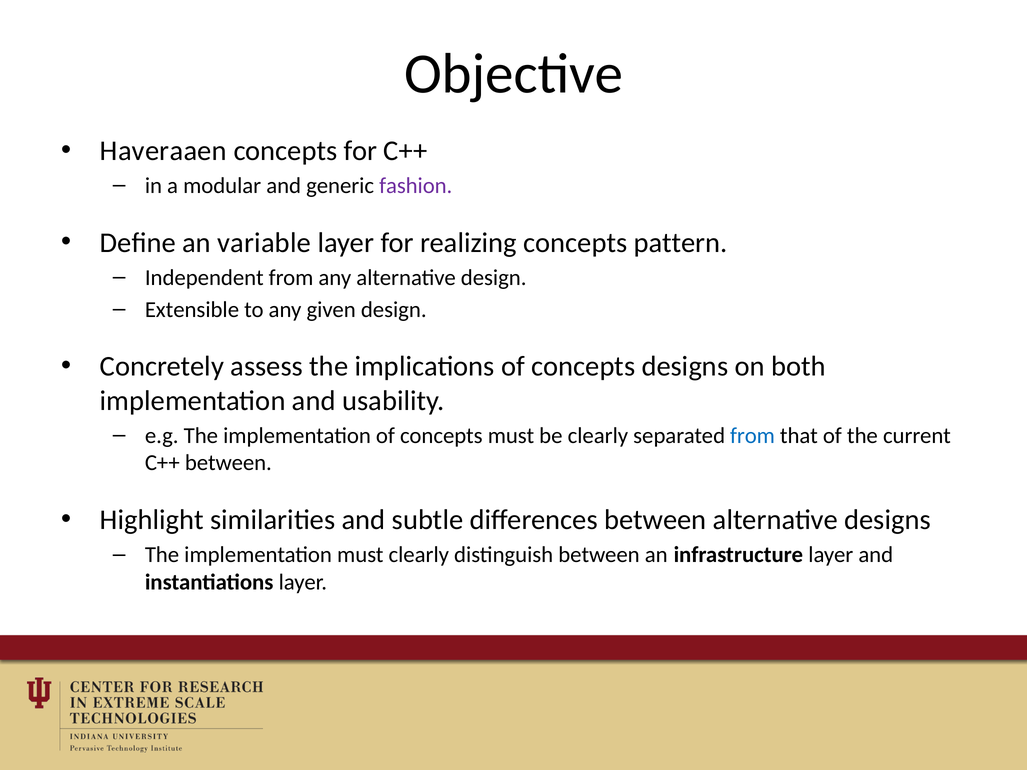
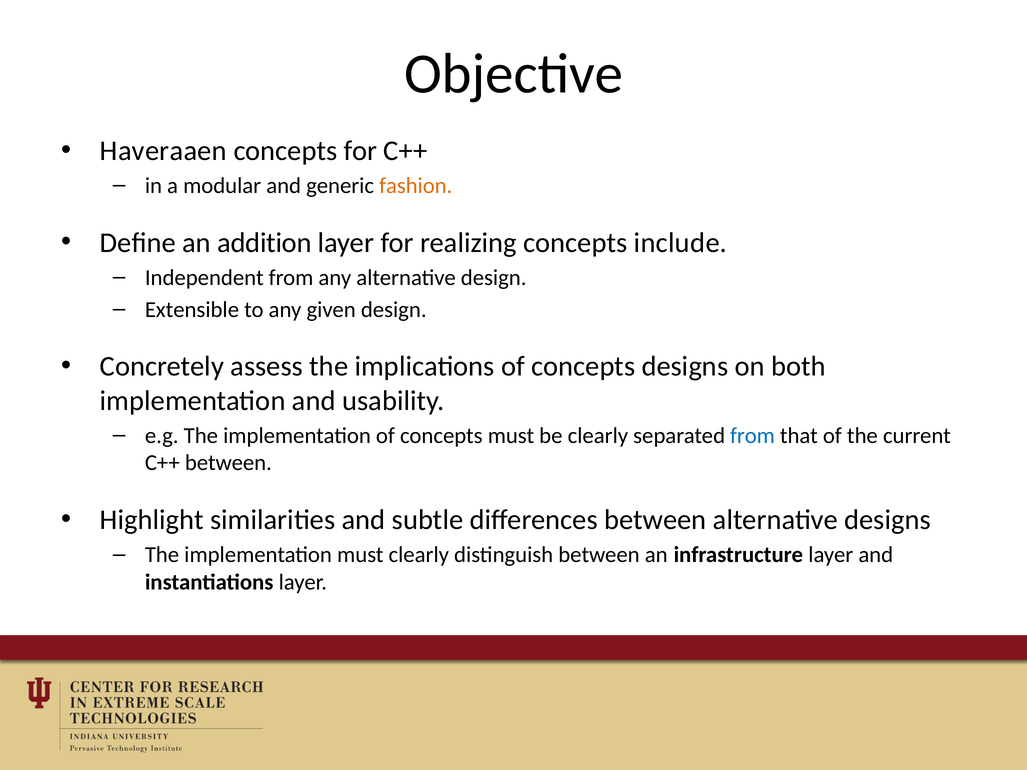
fashion colour: purple -> orange (416, 186)
variable: variable -> addition (264, 243)
pattern: pattern -> include (680, 243)
